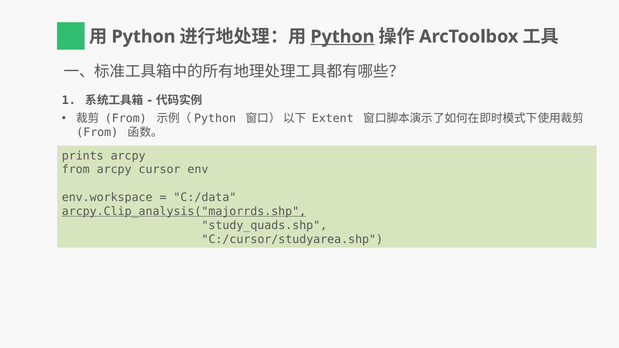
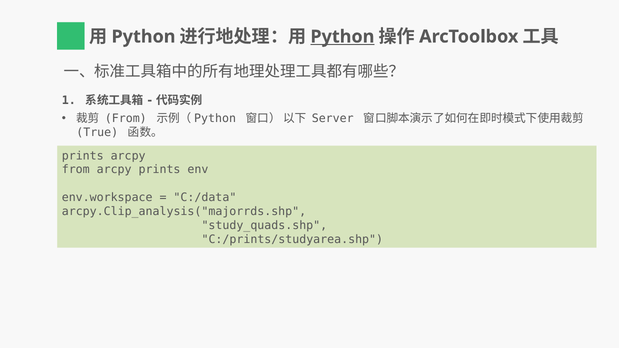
Extent: Extent -> Server (333, 118)
From: From -> True (97, 132)
arcpy cursor: cursor -> prints (160, 170)
arcpy.Clip_analysis("majorrds.shp underline: present -> none (184, 212)
C:/cursor/studyarea.shp: C:/cursor/studyarea.shp -> C:/prints/studyarea.shp (292, 239)
